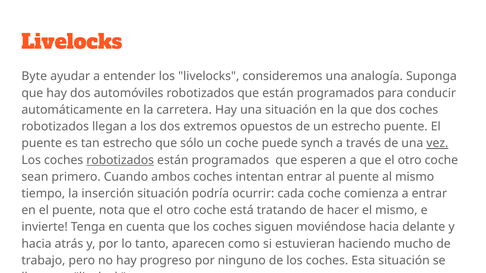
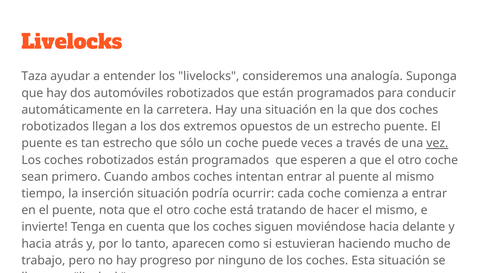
Byte: Byte -> Taza (34, 76)
synch: synch -> veces (317, 143)
robotizados underline: present -> none (120, 160)
